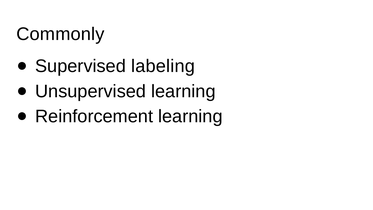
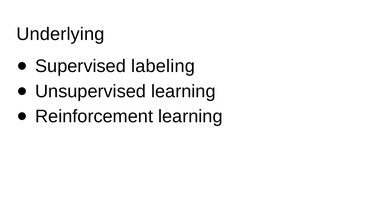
Commonly: Commonly -> Underlying (60, 34)
